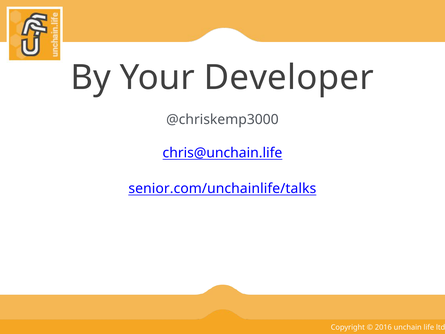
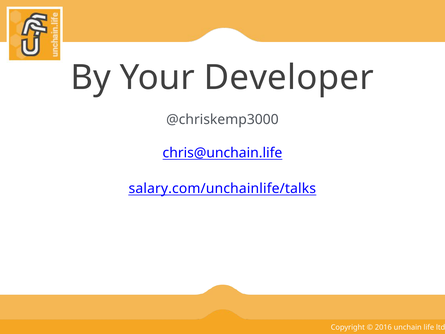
senior.com/unchainlife/talks: senior.com/unchainlife/talks -> salary.com/unchainlife/talks (222, 189)
